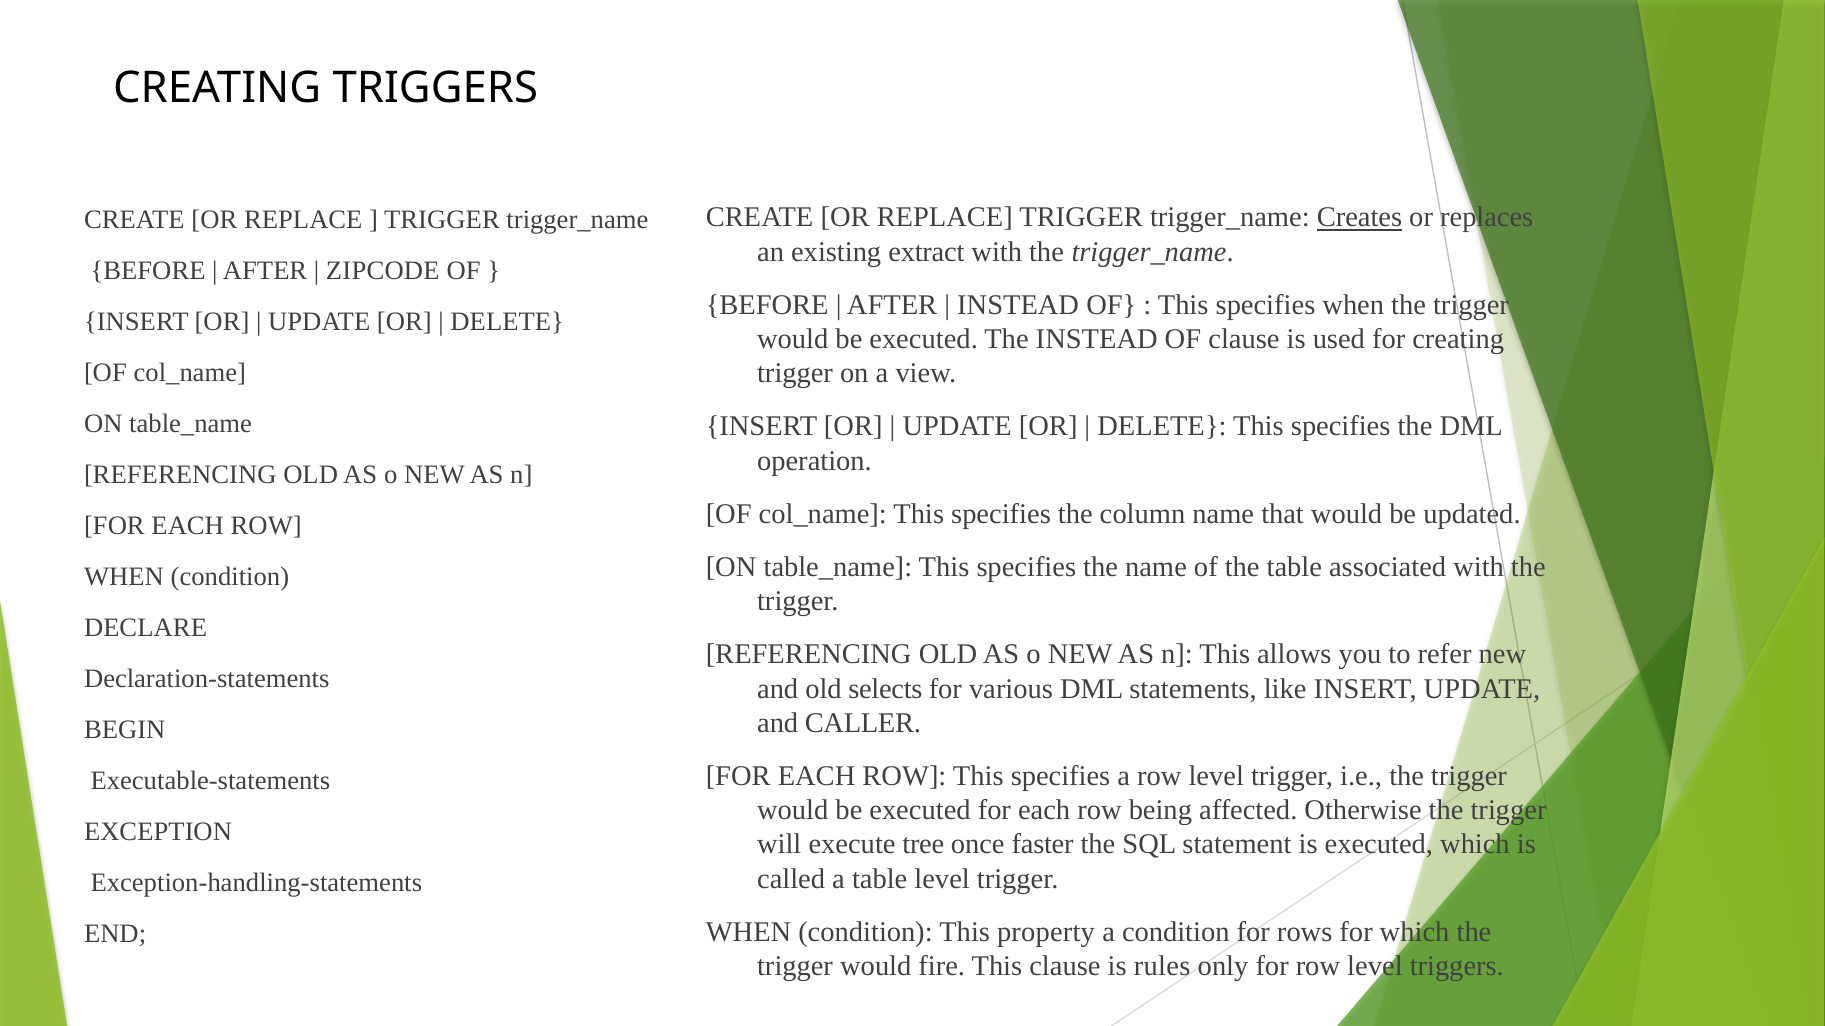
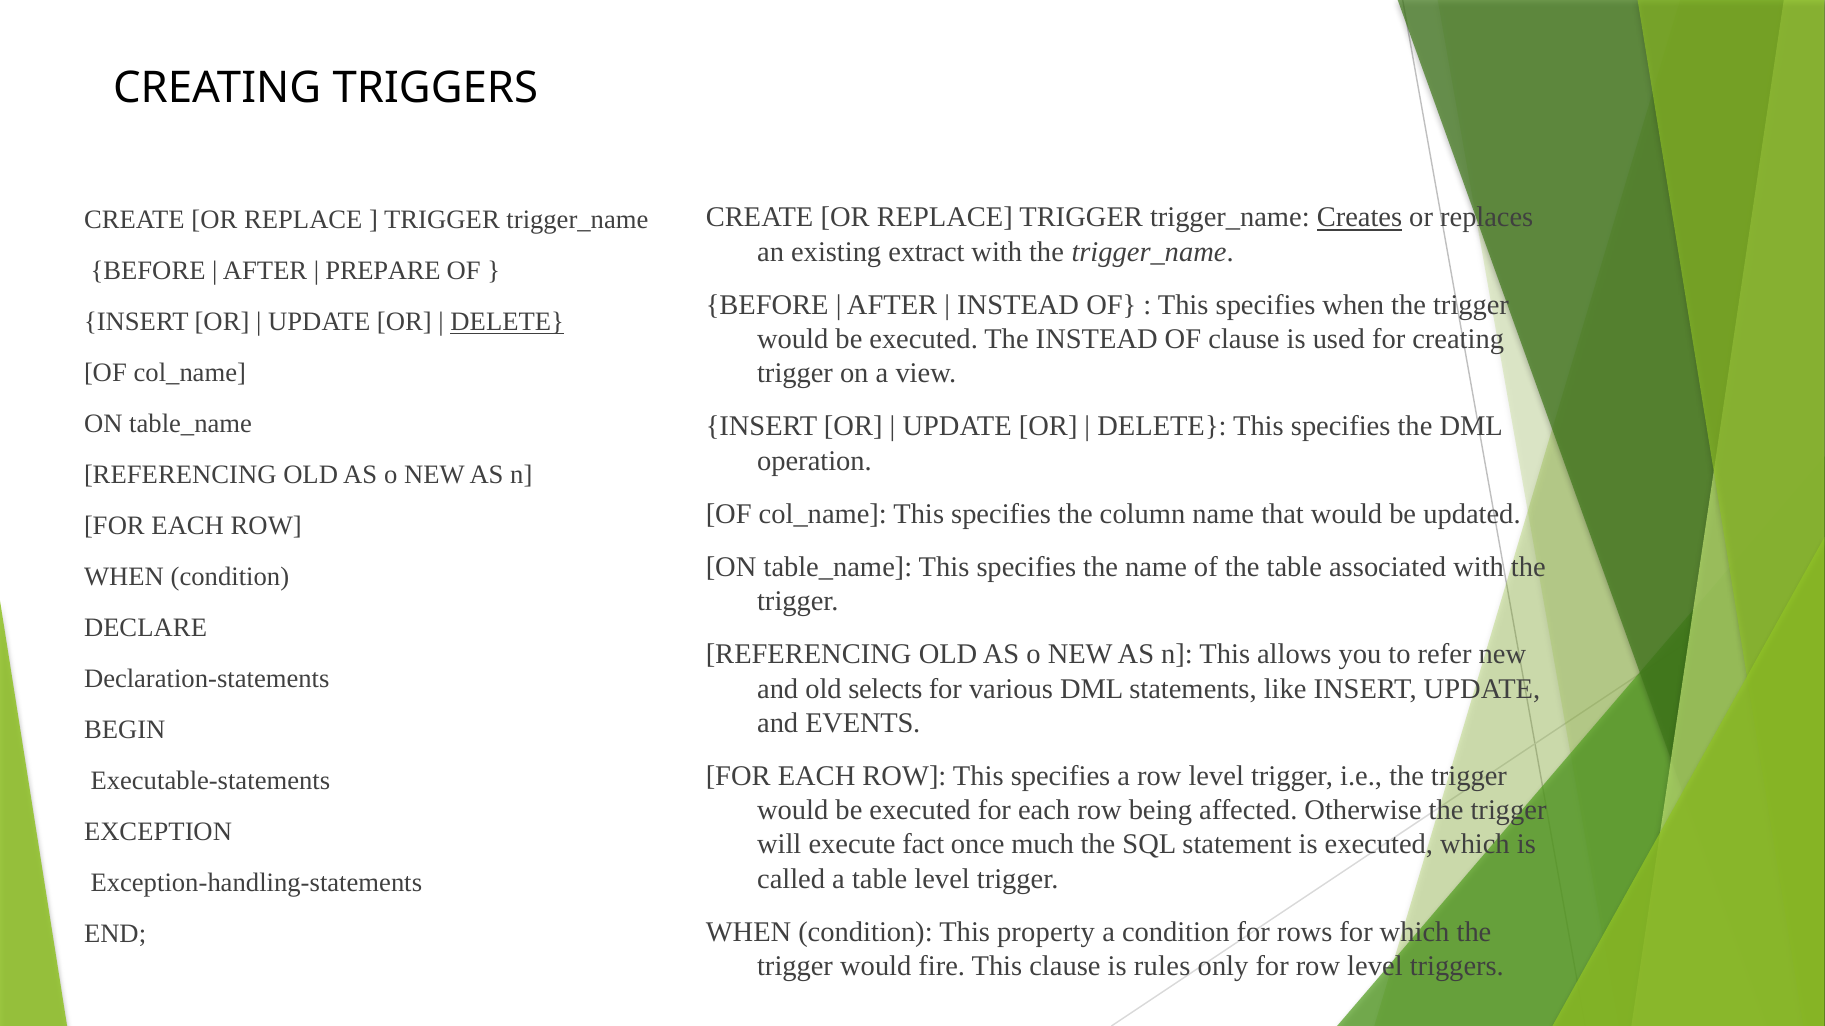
ZIPCODE: ZIPCODE -> PREPARE (383, 271)
DELETE underline: none -> present (507, 322)
CALLER: CALLER -> EVENTS (863, 723)
tree: tree -> fact (923, 845)
faster: faster -> much (1043, 845)
